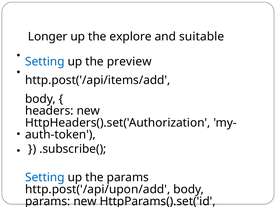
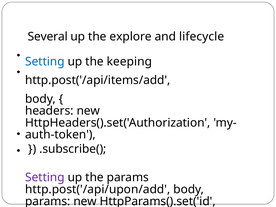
Longer: Longer -> Several (48, 36)
suitable: suitable -> lifecycle (202, 36)
preview: preview -> keeping (129, 62)
Setting colour: blue -> purple (45, 177)
